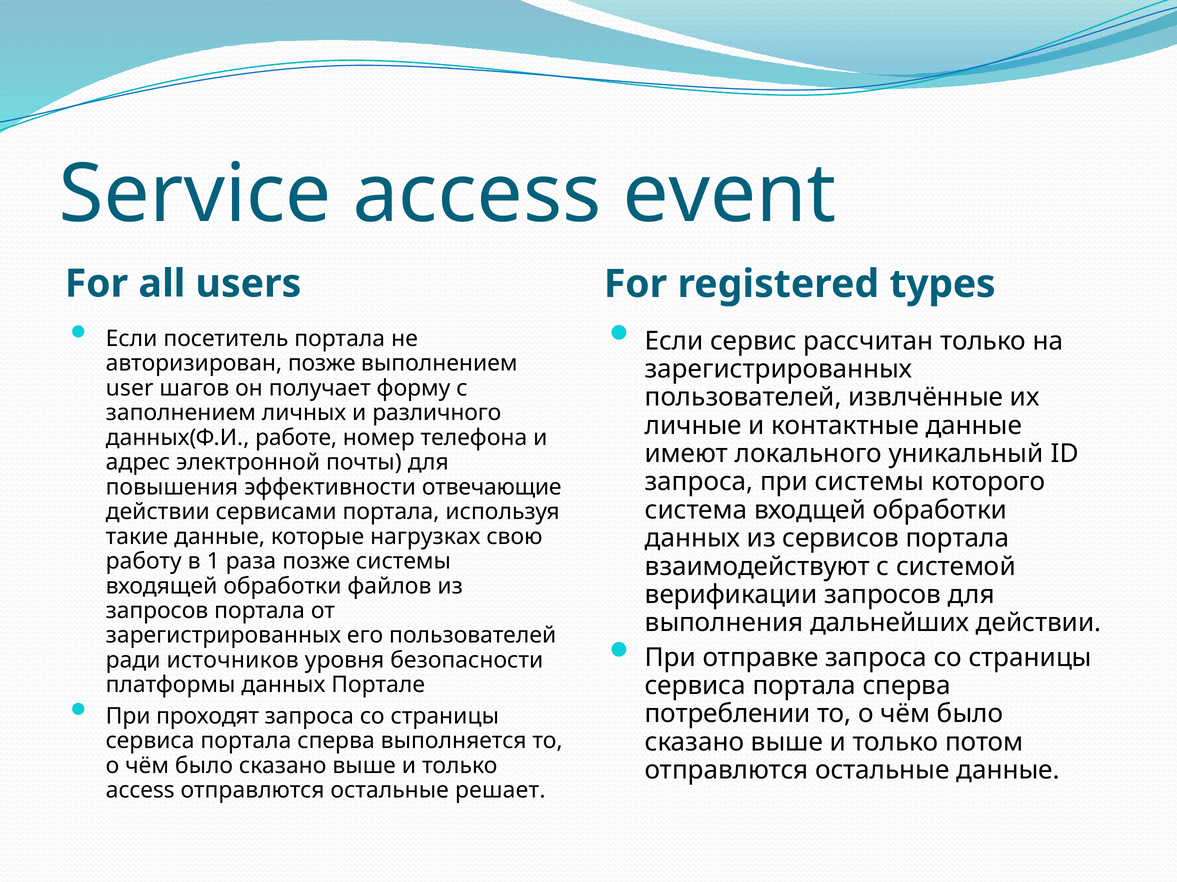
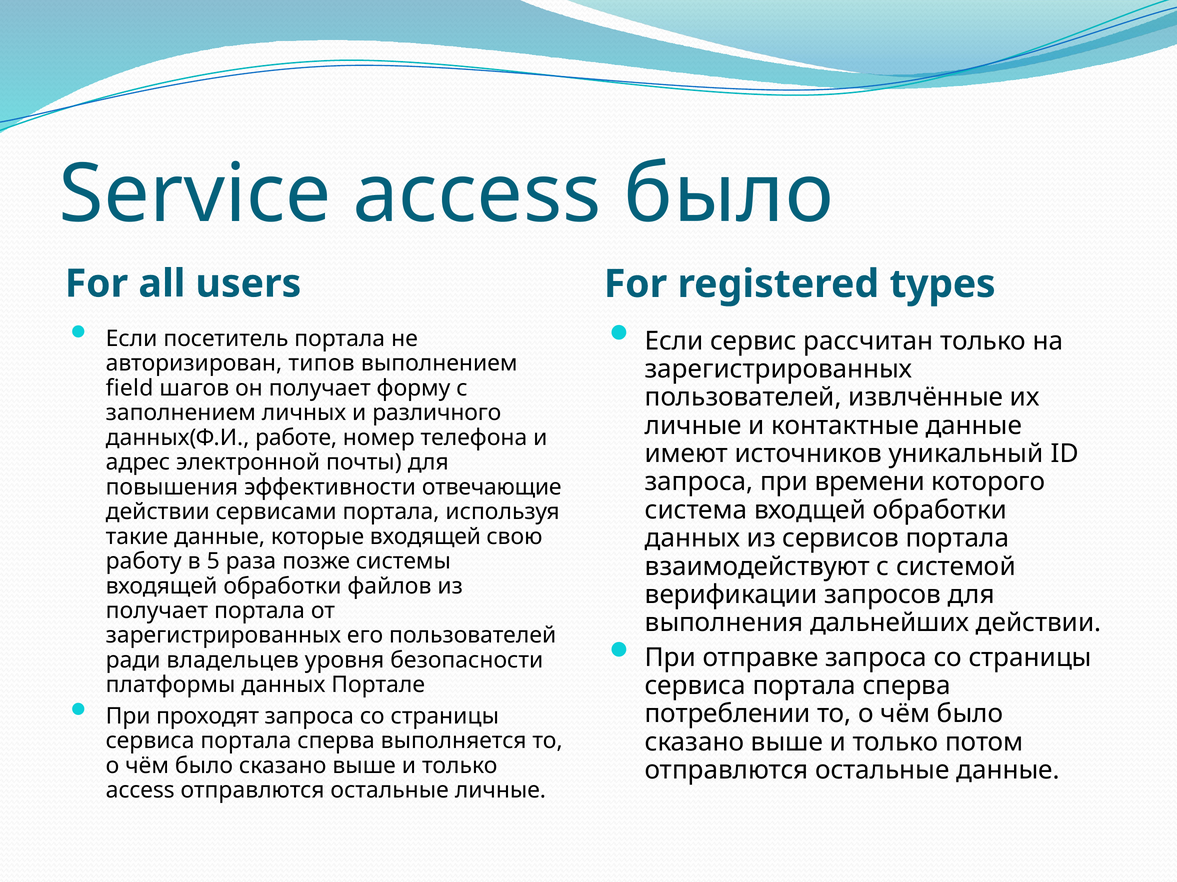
access event: event -> было (729, 194)
авторизирован позже: позже -> типов (322, 364)
user: user -> field (130, 389)
локального: локального -> источников (808, 454)
при системы: системы -> времени (870, 482)
которые нагрузках: нагрузках -> входящей (425, 537)
1: 1 -> 5 (213, 562)
запросов: запросов -> получает (157, 611)
источников: источников -> владельцев (233, 661)
остальные решает: решает -> личные (500, 791)
